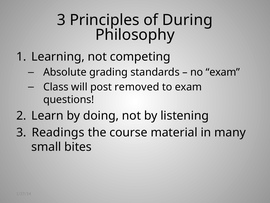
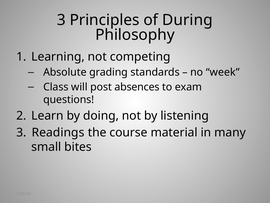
no exam: exam -> week (223, 72)
removed: removed -> absences (137, 87)
